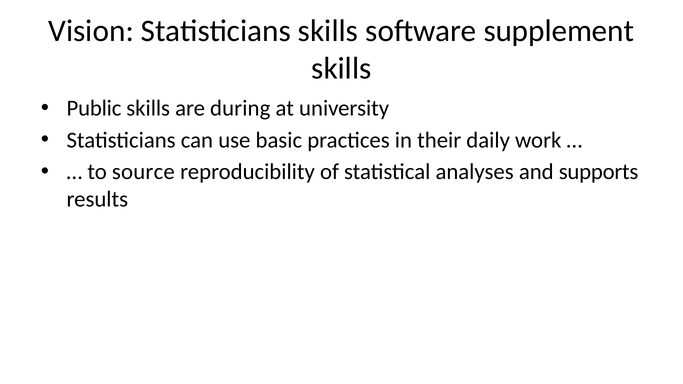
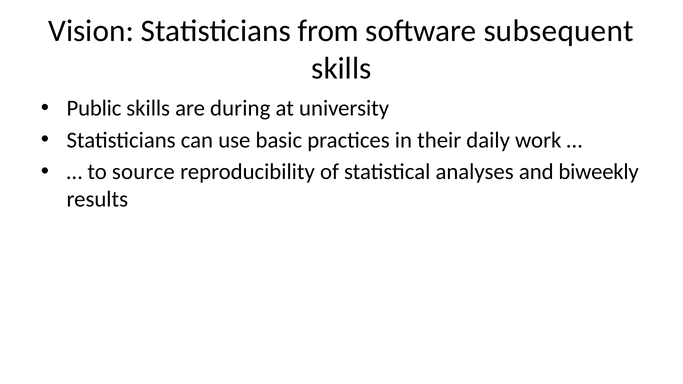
Statisticians skills: skills -> from (328, 31)
supplement: supplement -> subsequent (559, 31)
supports: supports -> biweekly (599, 172)
